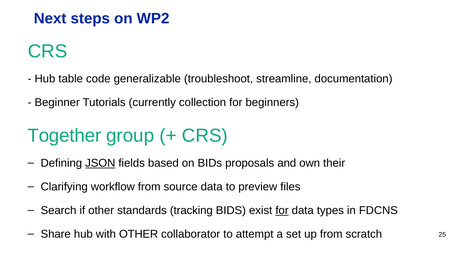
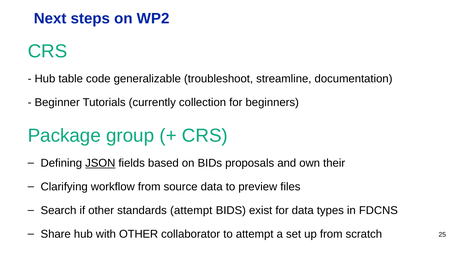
Together: Together -> Package (64, 136)
standards tracking: tracking -> attempt (191, 211)
for underline: present -> none (282, 211)
